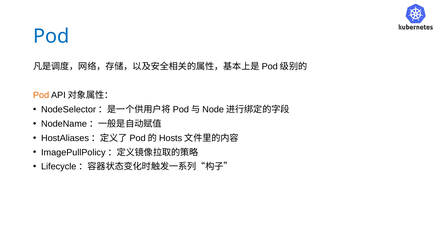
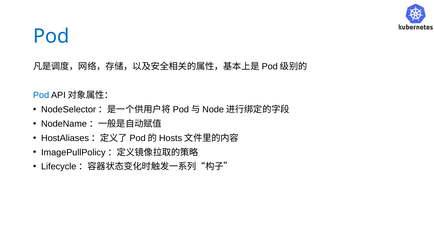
Pod colour: orange -> blue (41, 95)
